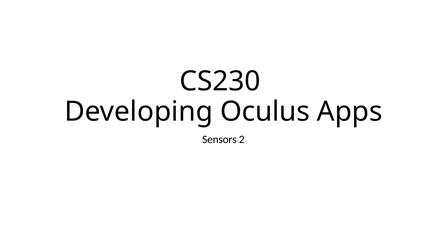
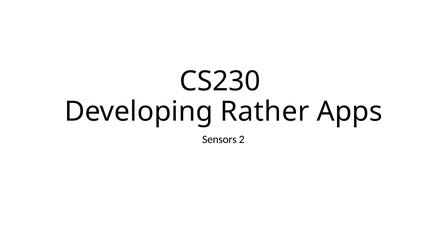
Oculus: Oculus -> Rather (265, 112)
